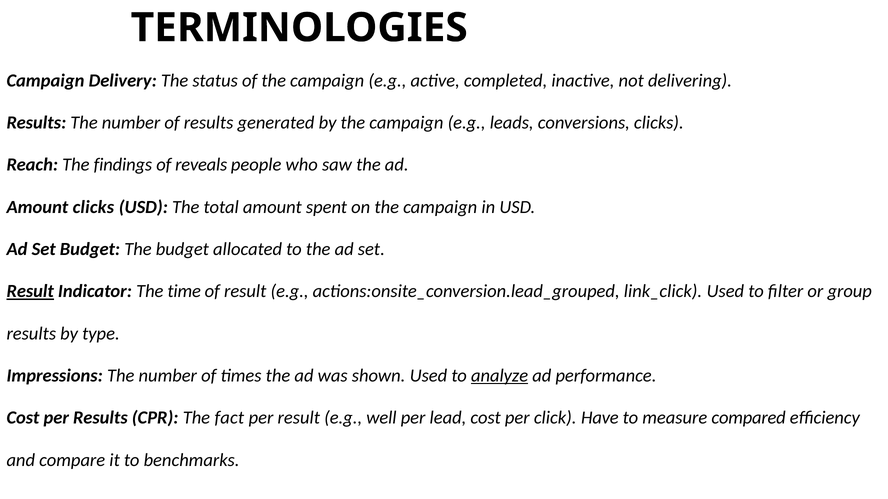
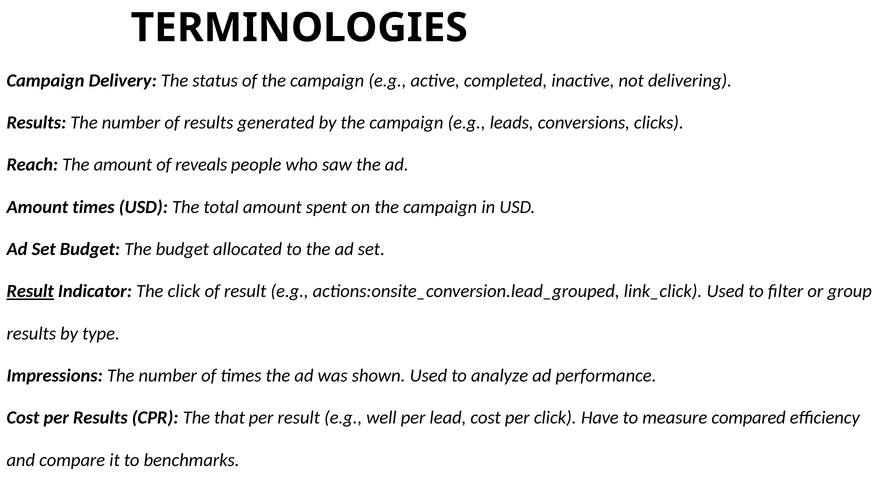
The findings: findings -> amount (123, 165)
Amount clicks: clicks -> times (93, 207)
The time: time -> click (184, 292)
analyze underline: present -> none (500, 376)
fact: fact -> that (230, 418)
